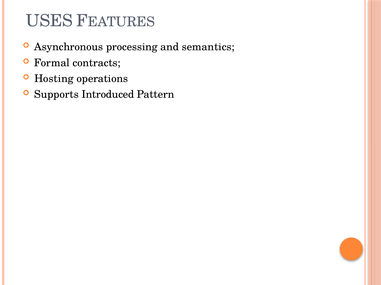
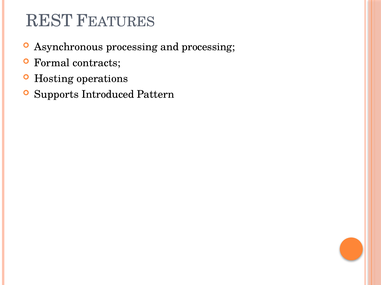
USES: USES -> REST (49, 21)
and semantics: semantics -> processing (208, 47)
